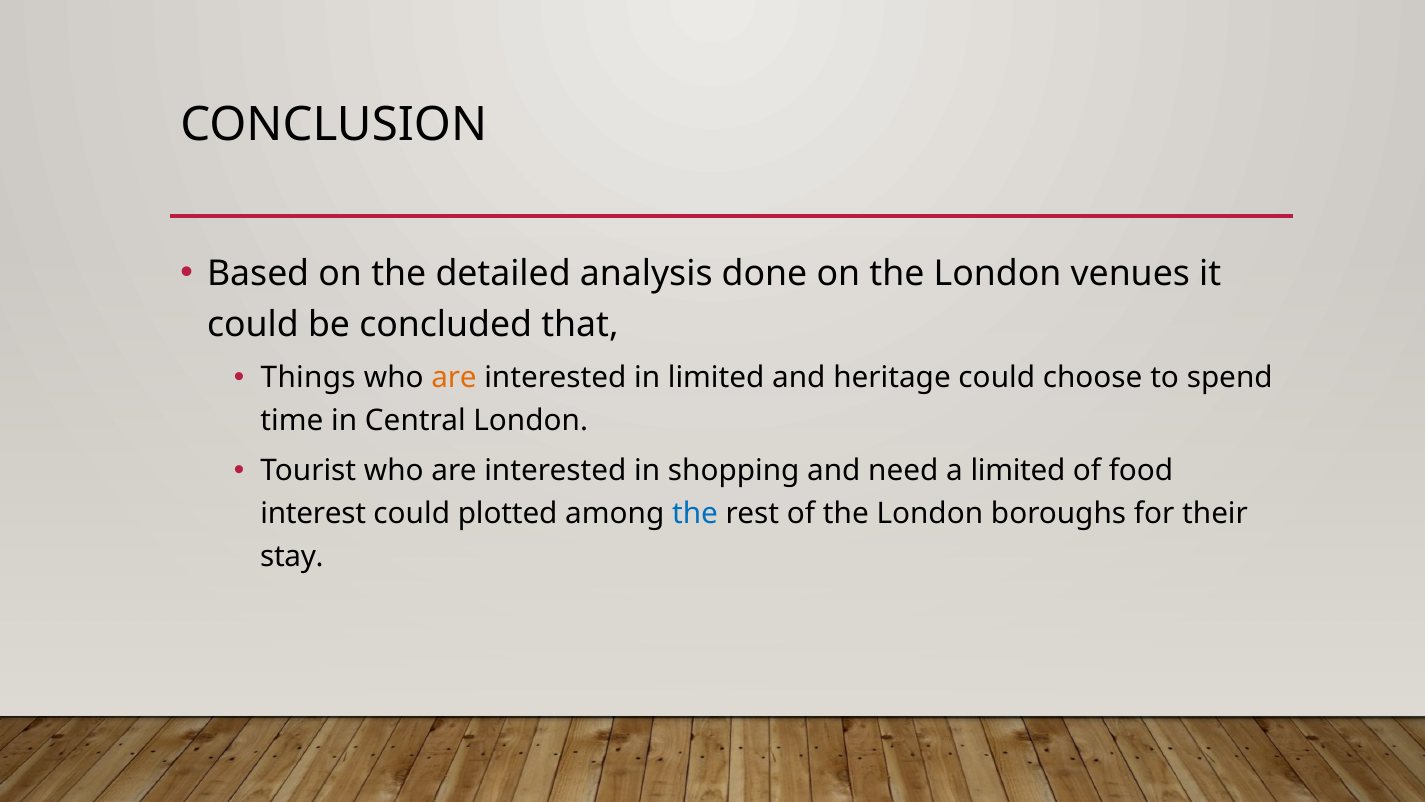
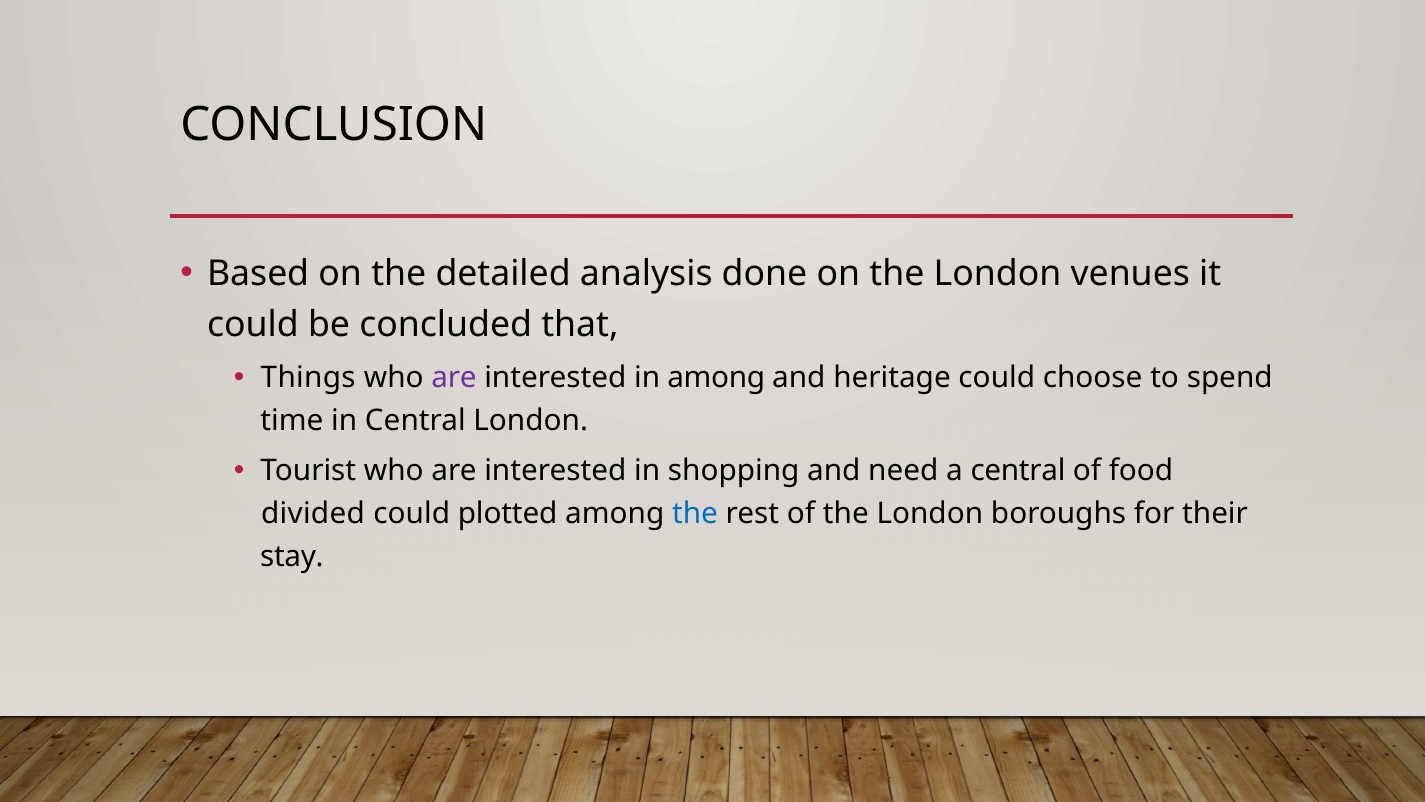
are colour: orange -> purple (454, 378)
in limited: limited -> among (716, 378)
a limited: limited -> central (1018, 471)
interest: interest -> divided (313, 514)
